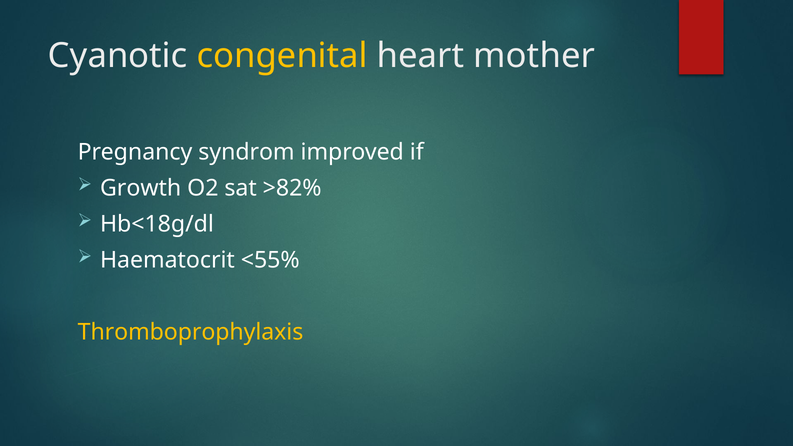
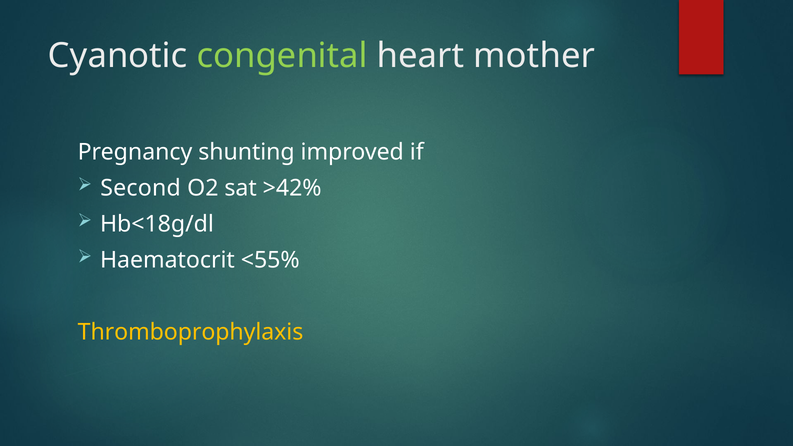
congenital colour: yellow -> light green (282, 56)
syndrom: syndrom -> shunting (247, 152)
Growth: Growth -> Second (141, 188)
>82%: >82% -> >42% (292, 188)
